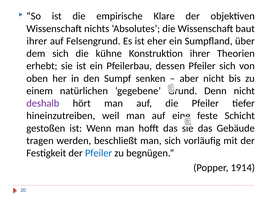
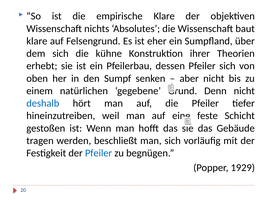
ihrer: ihrer -> klare (37, 41)
deshalb colour: purple -> blue (43, 103)
1914: 1914 -> 1929 (243, 168)
